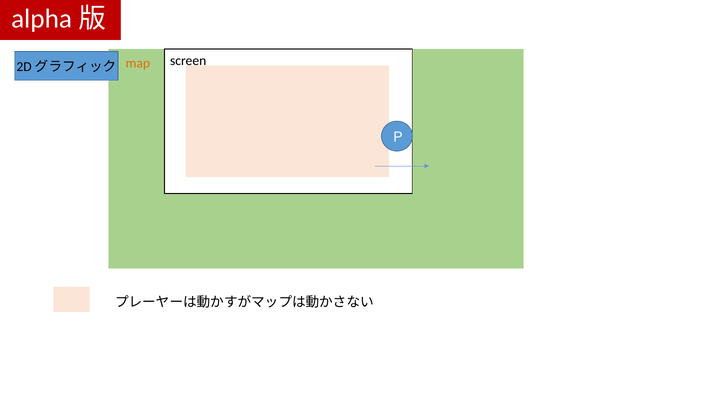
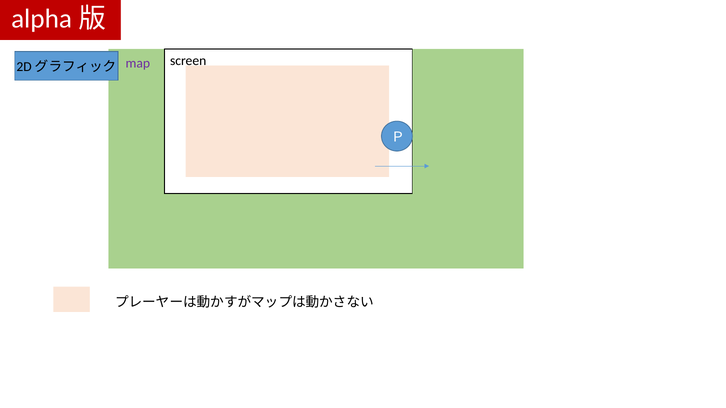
map colour: orange -> purple (138, 63)
